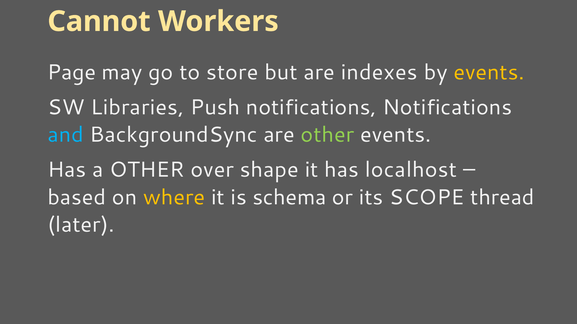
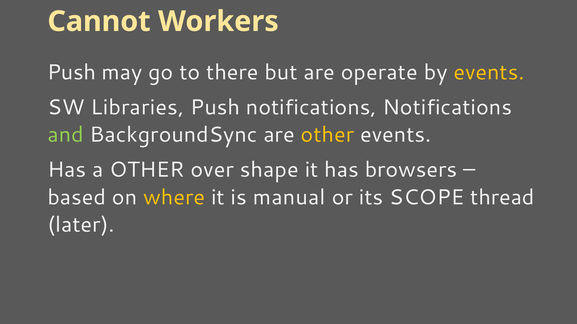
Page: Page -> Push (72, 73)
store: store -> there (232, 73)
indexes: indexes -> operate (379, 73)
and colour: light blue -> light green (66, 135)
other colour: light green -> yellow (327, 135)
localhost: localhost -> browsers (411, 170)
schema: schema -> manual (289, 198)
